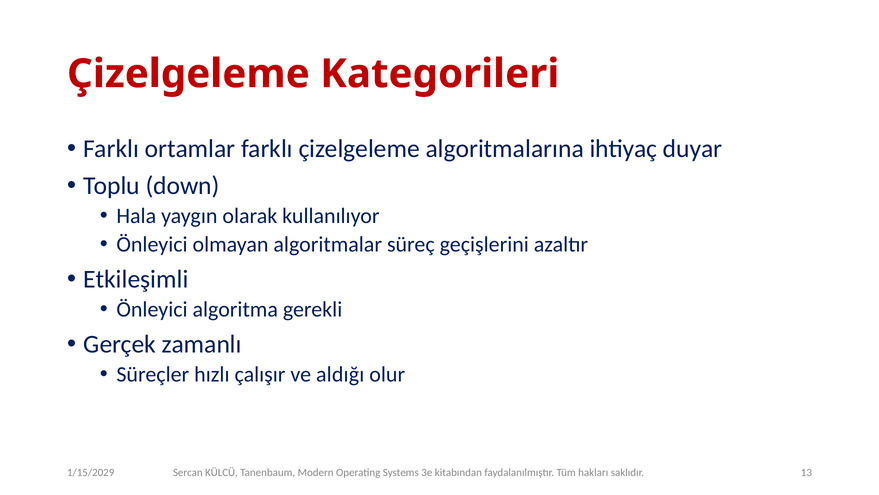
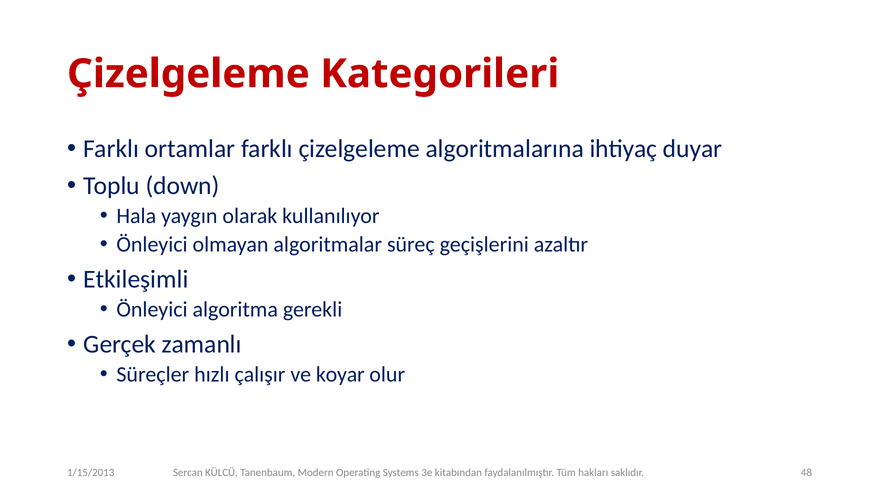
aldığı: aldığı -> koyar (340, 374)
13: 13 -> 48 (806, 472)
1/15/2029: 1/15/2029 -> 1/15/2013 (91, 472)
